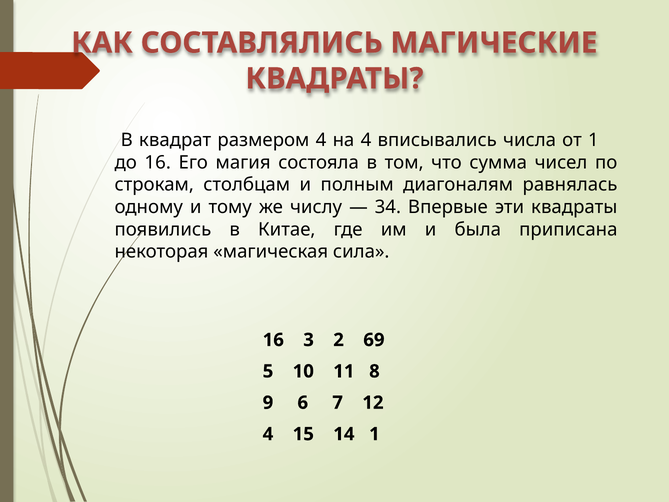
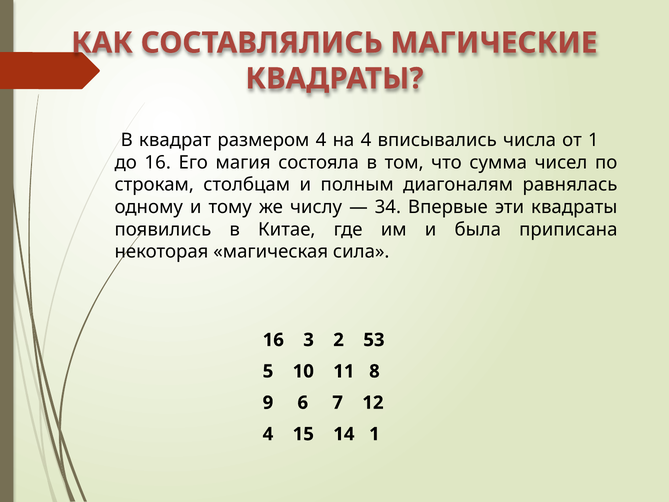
69: 69 -> 53 (374, 340)
